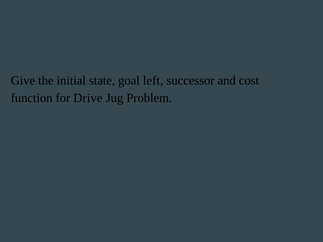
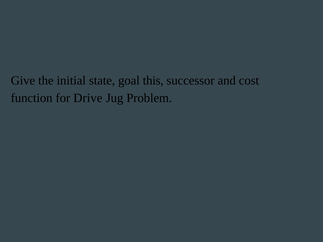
left: left -> this (153, 81)
